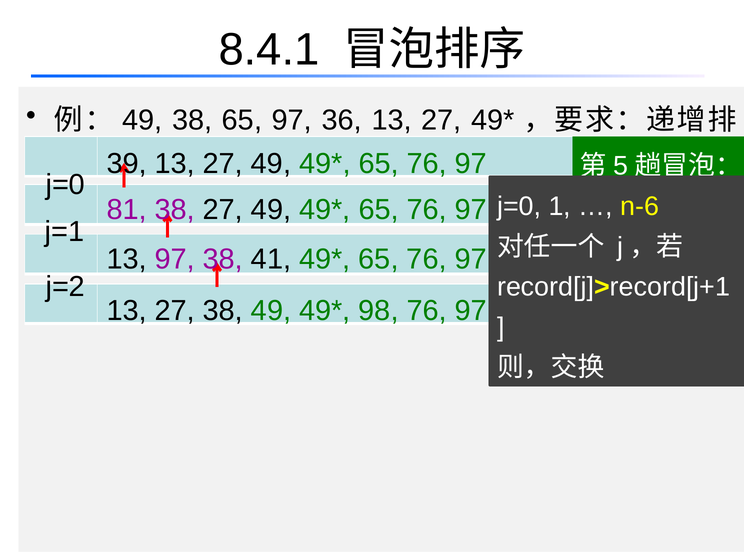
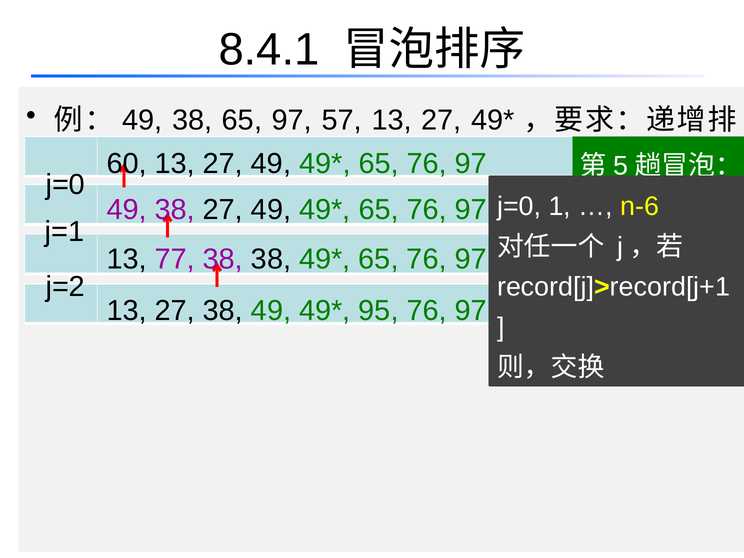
36: 36 -> 57 (342, 120)
39: 39 -> 60 (127, 164)
81: 81 -> 49 (127, 210)
13 97: 97 -> 77 (175, 259)
38 41: 41 -> 38 (271, 259)
98: 98 -> 95 (378, 311)
